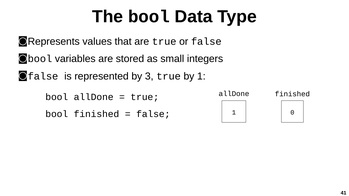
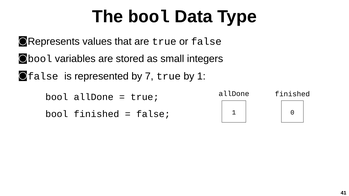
3: 3 -> 7 (149, 76)
